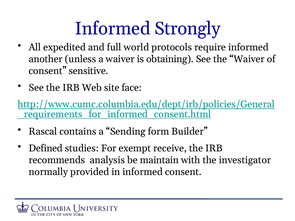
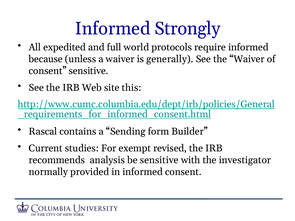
another: another -> because (46, 59)
obtaining: obtaining -> generally (170, 59)
face: face -> this (132, 88)
Defined: Defined -> Current (46, 148)
receive: receive -> revised (170, 148)
be maintain: maintain -> sensitive (159, 160)
